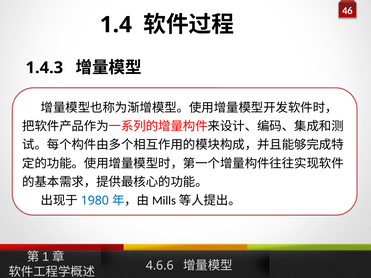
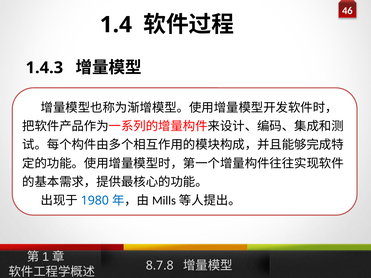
4.6.6: 4.6.6 -> 8.7.8 (160, 266)
